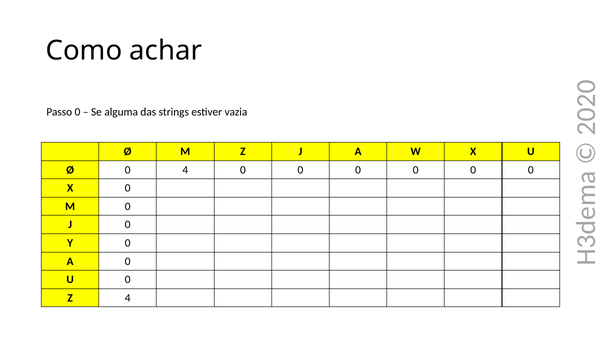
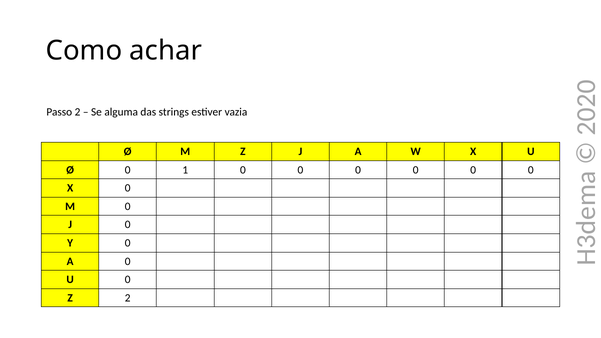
Passo 0: 0 -> 2 (78, 112)
0 4: 4 -> 1 (185, 170)
Z 4: 4 -> 2 (128, 298)
